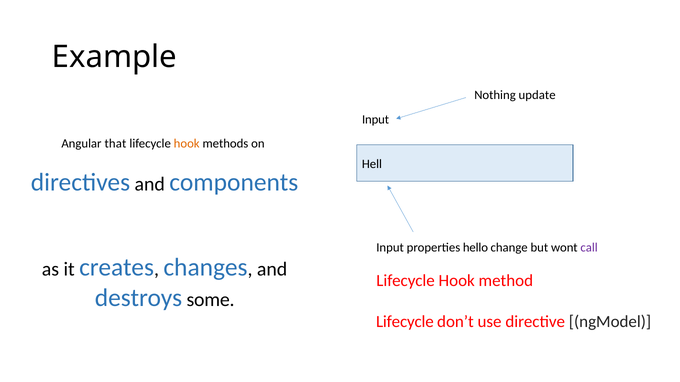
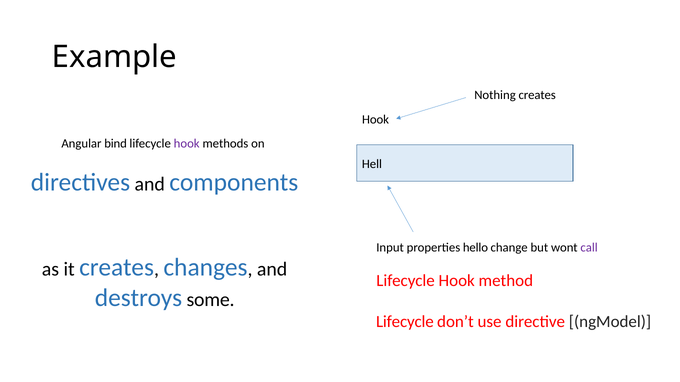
Nothing update: update -> creates (537, 95)
Input: Input -> Hook (376, 120)
that: that -> bind (116, 144)
hook colour: orange -> purple (187, 144)
